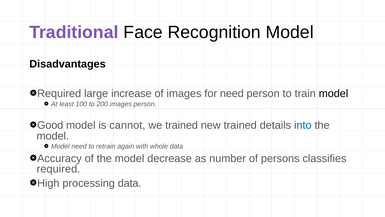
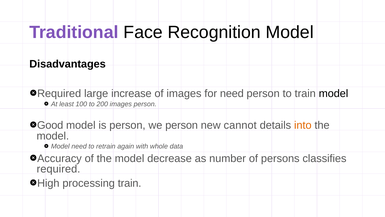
is cannot: cannot -> person (127, 125)
we trained: trained -> person (182, 125)
new trained: trained -> cannot (240, 125)
into colour: blue -> orange (303, 125)
processing data: data -> train (130, 183)
